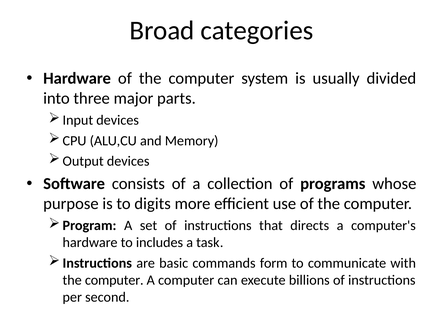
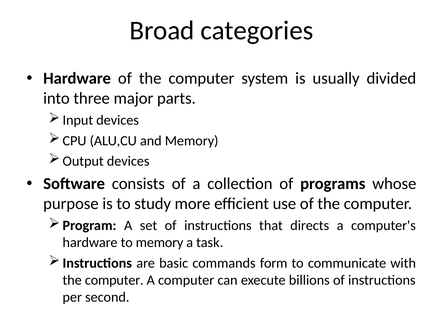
digits: digits -> study (153, 203)
to includes: includes -> memory (160, 242)
